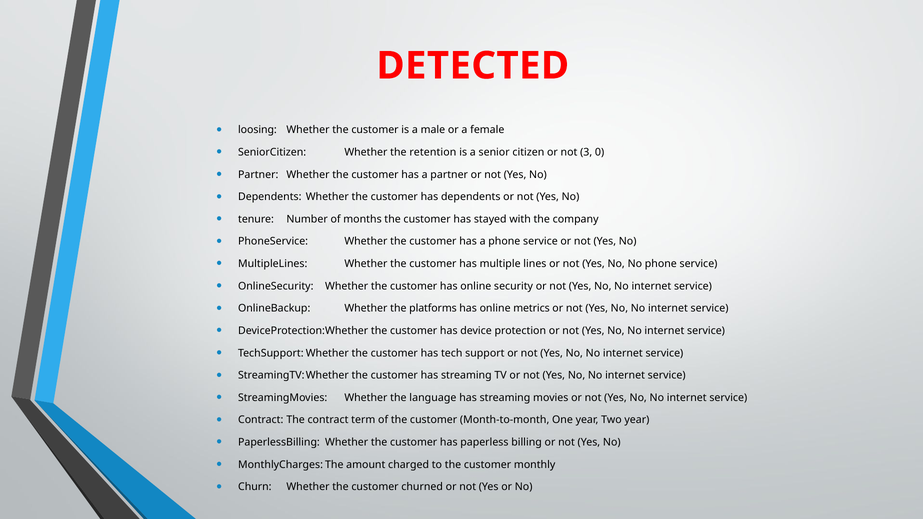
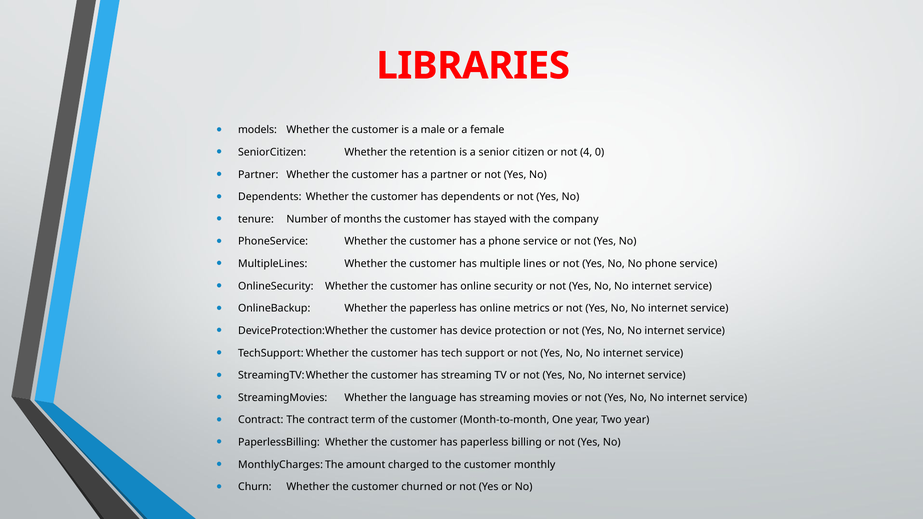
DETECTED: DETECTED -> LIBRARIES (473, 66)
loosing: loosing -> models (257, 130)
3: 3 -> 4 (586, 152)
the platforms: platforms -> paperless (433, 309)
